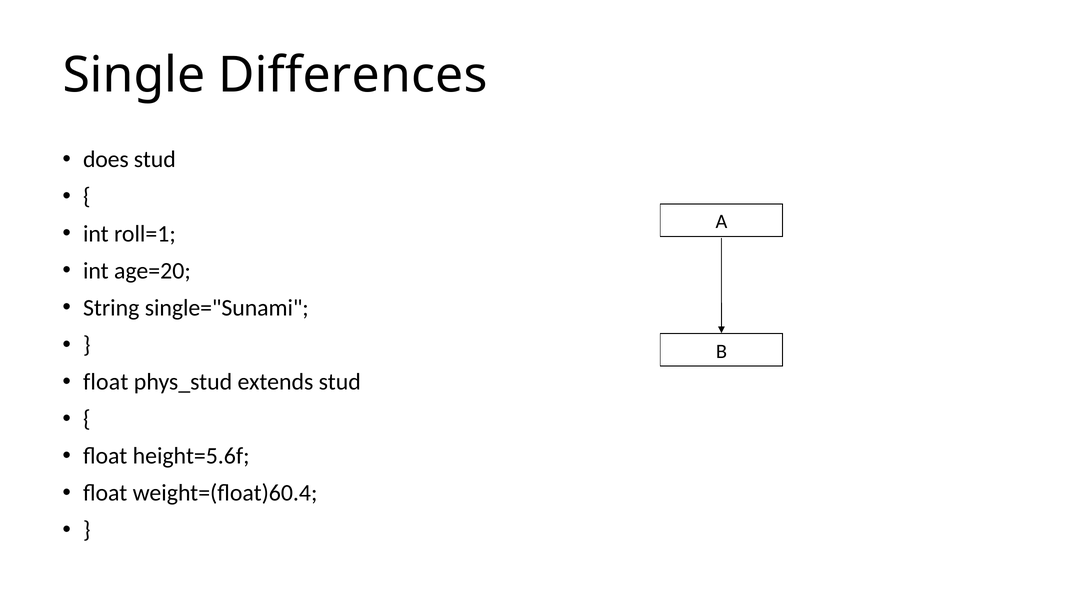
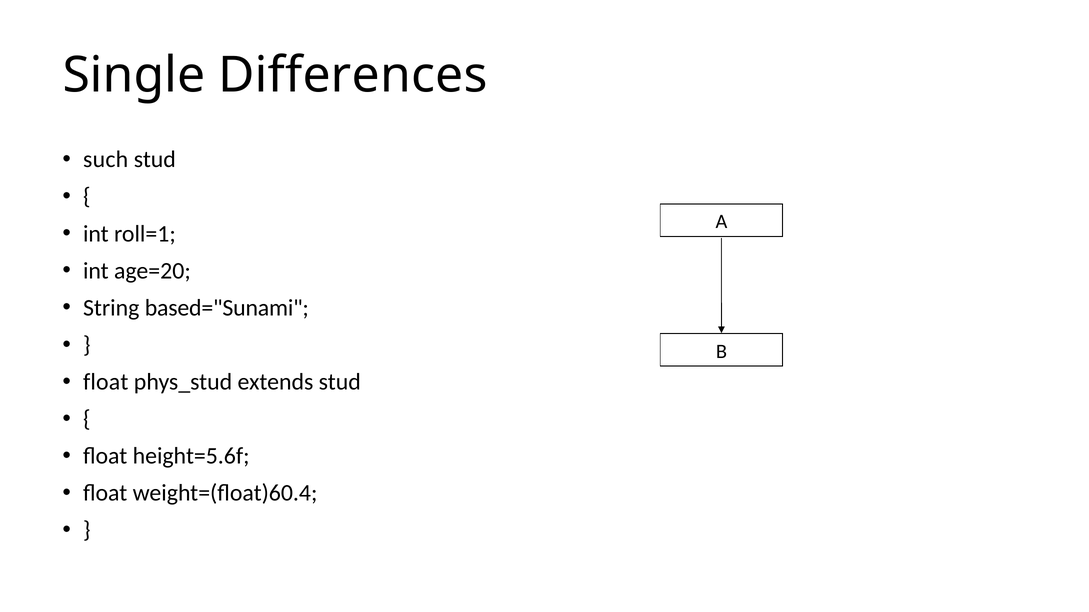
does: does -> such (106, 160)
single="Sunami: single="Sunami -> based="Sunami (227, 308)
